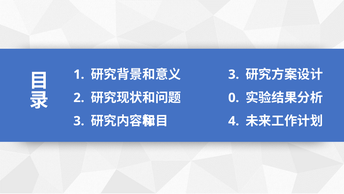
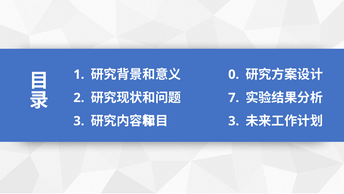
3: 3 -> 0 (234, 74)
0: 0 -> 7 (234, 98)
4: 4 -> 3 (234, 121)
